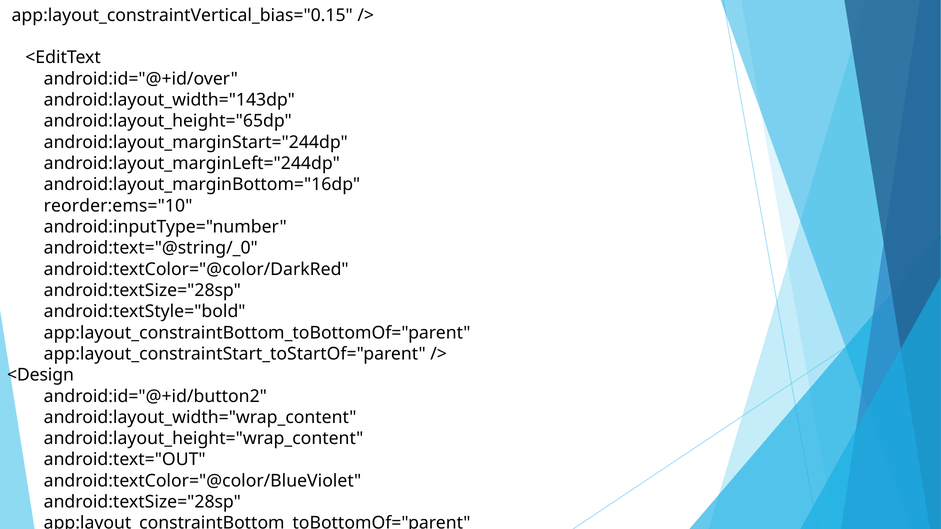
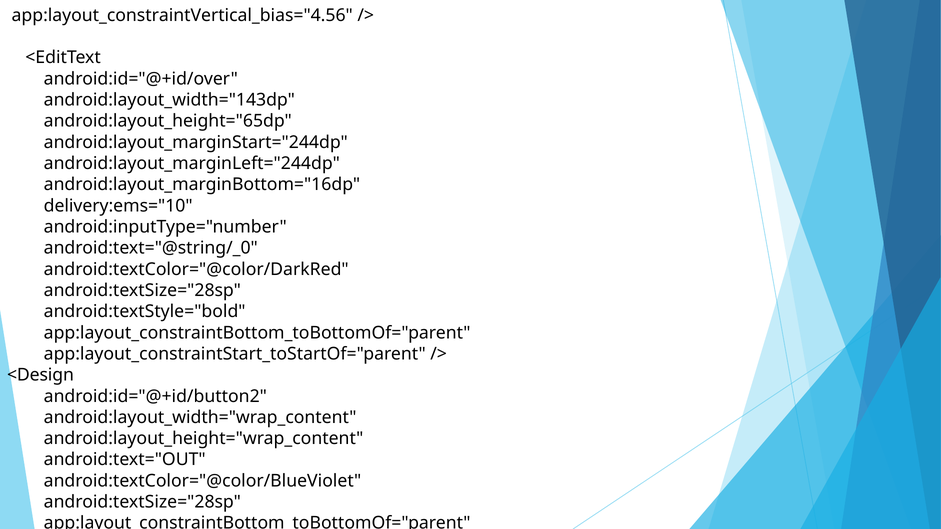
app:layout_constraintVertical_bias="0.15: app:layout_constraintVertical_bias="0.15 -> app:layout_constraintVertical_bias="4.56 (182, 15)
reorder:ems="10: reorder:ems="10 -> delivery:ems="10 (118, 206)
